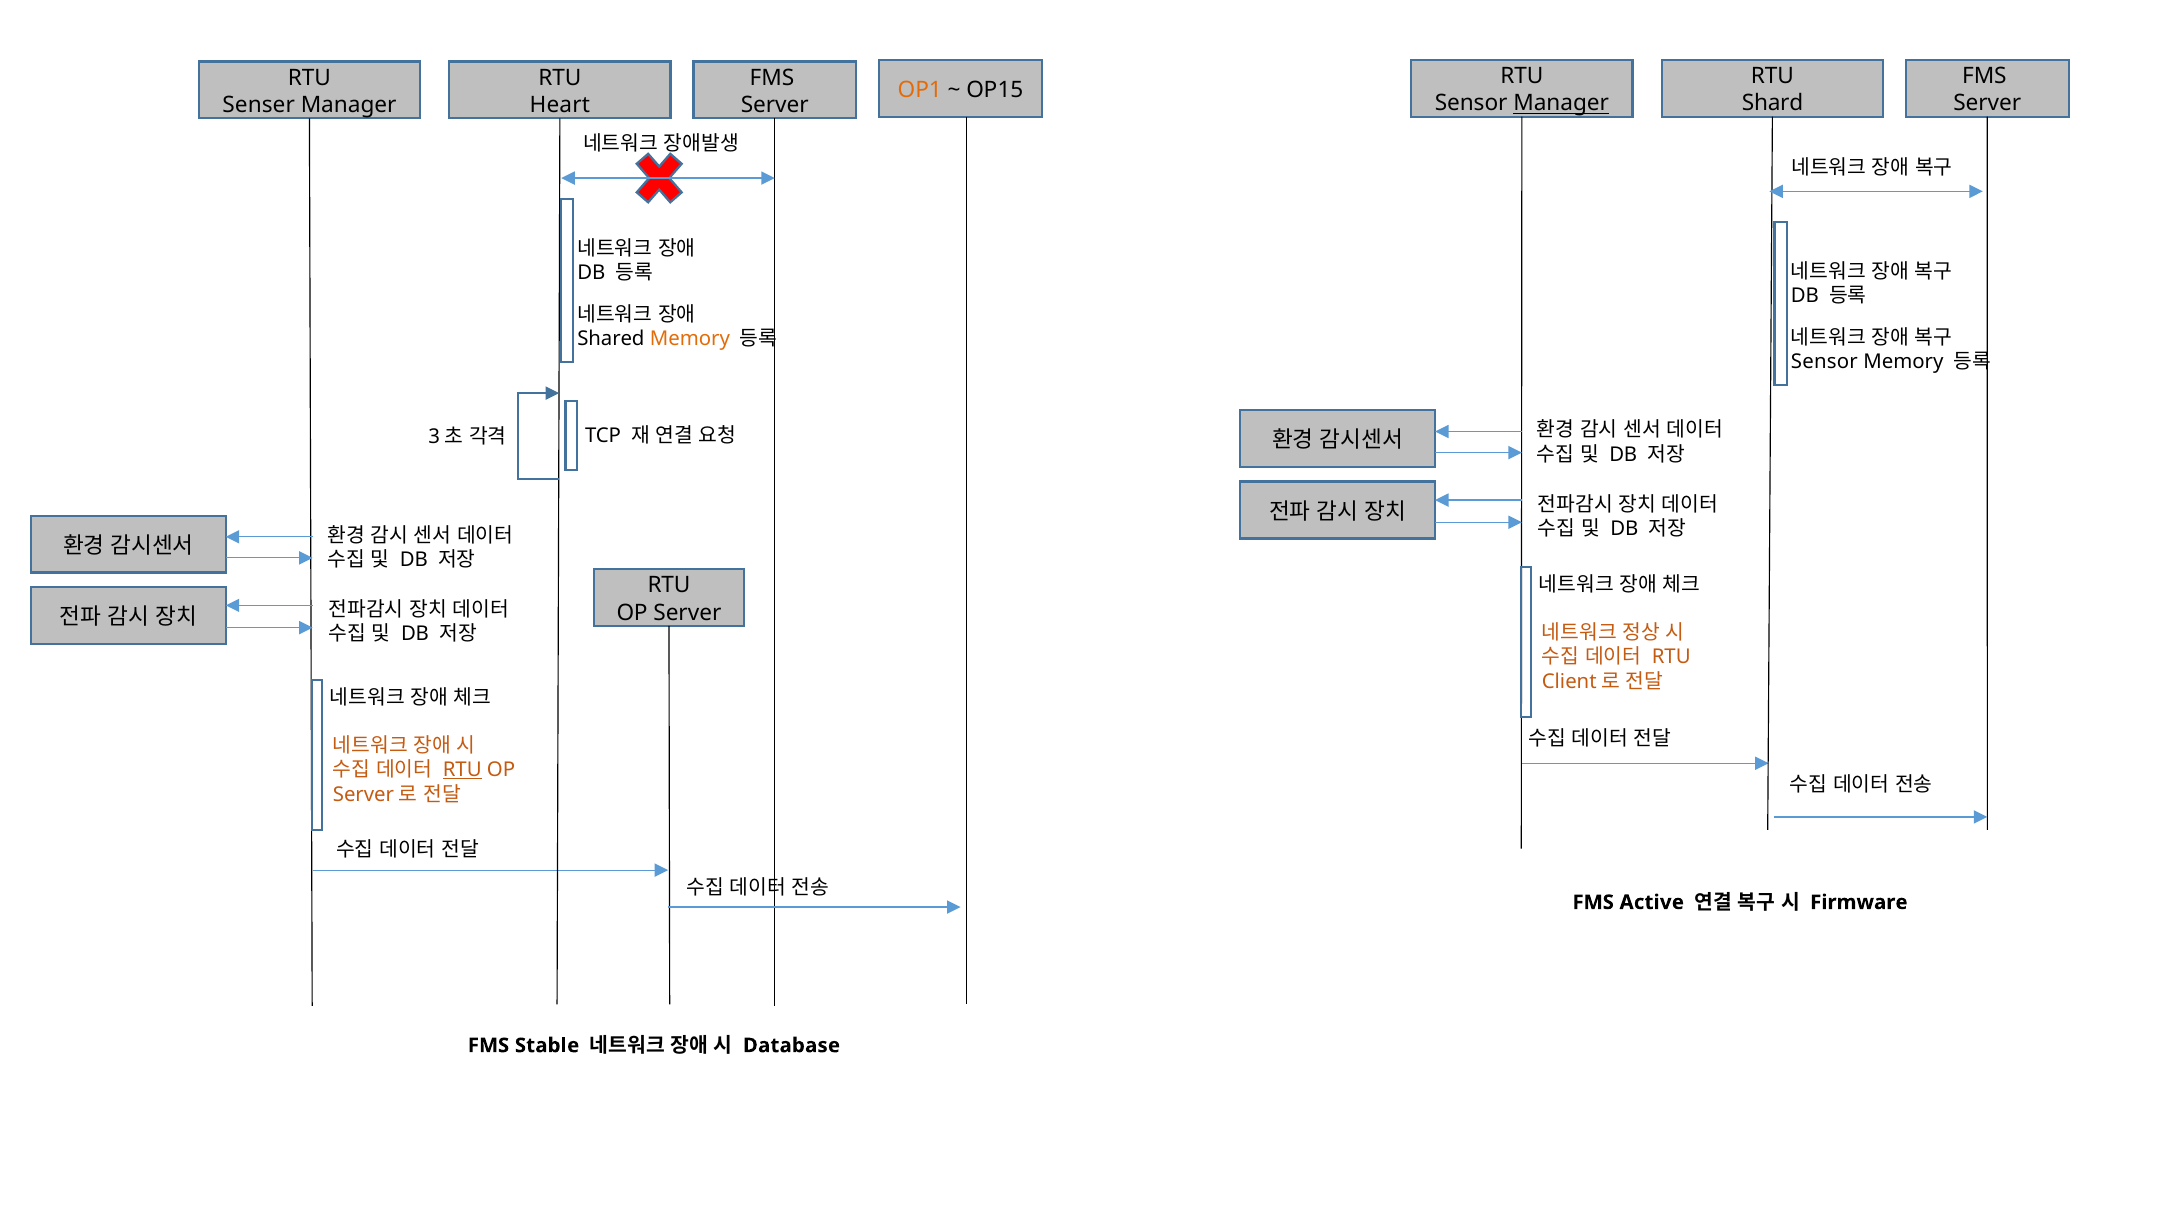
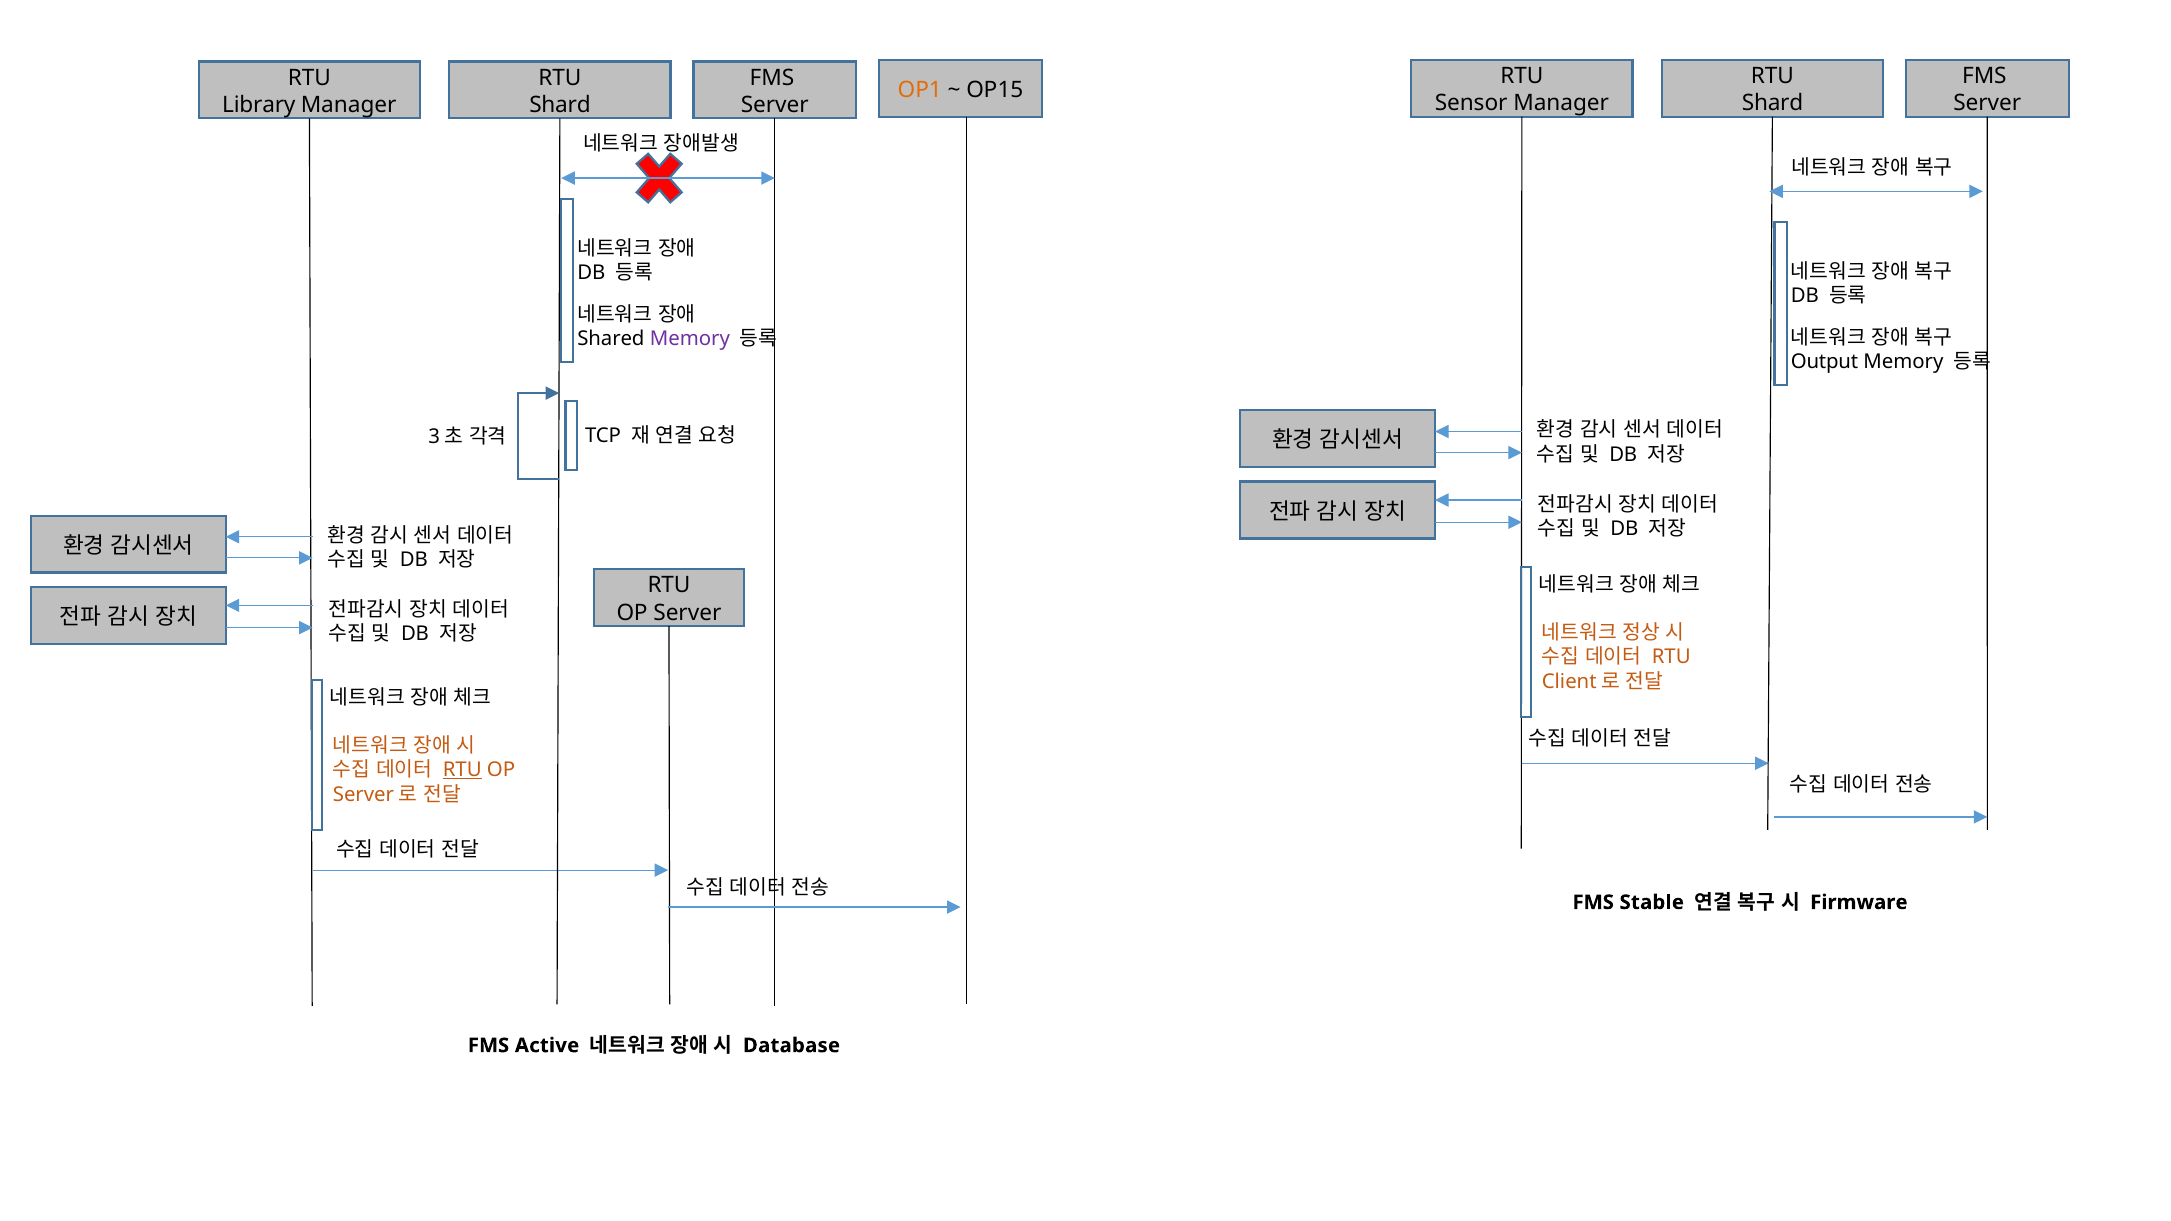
Manager underline: present -> none (1561, 103)
Senser: Senser -> Library (259, 105)
Heart: Heart -> Shard (560, 105)
Memory colour: orange -> purple (690, 339)
Sensor: Sensor -> Output (1825, 362)
Active: Active -> Stable (1652, 902)
Stable: Stable -> Active (547, 1046)
